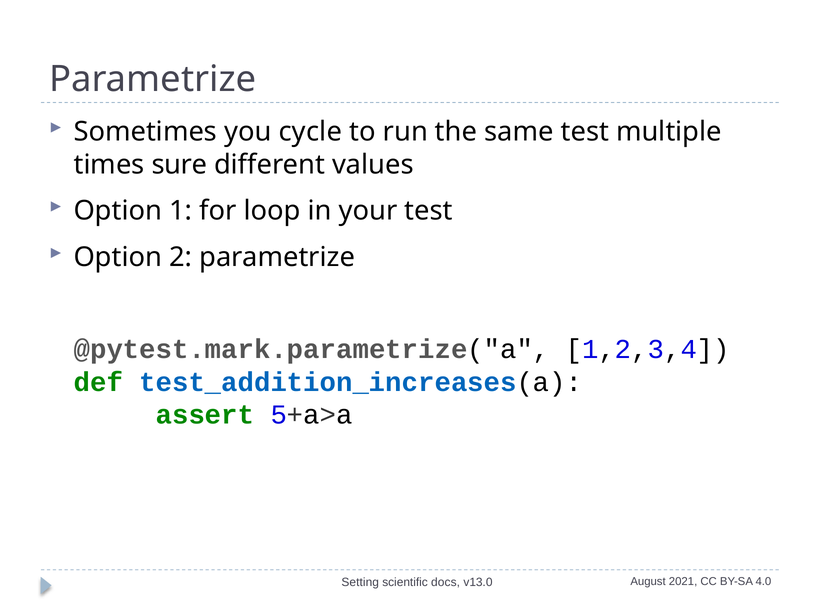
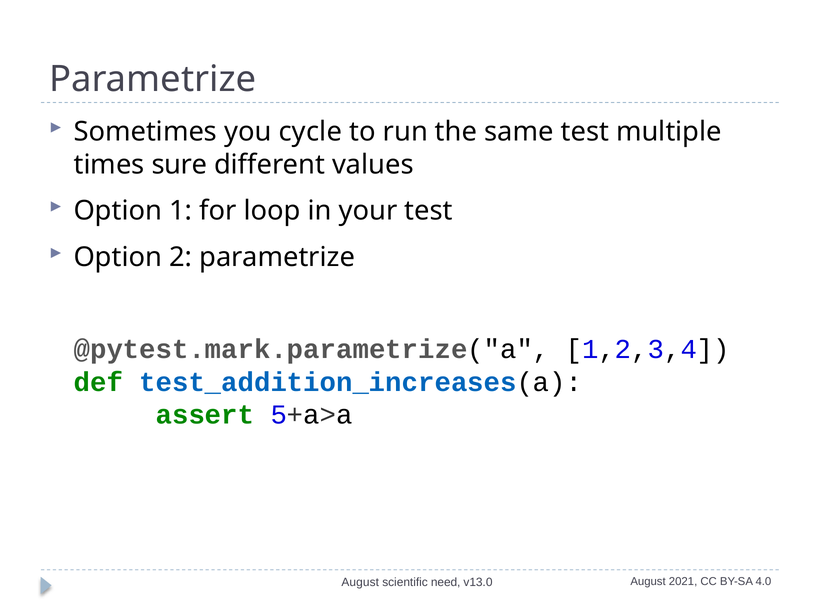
Setting: Setting -> August (360, 582)
docs: docs -> need (446, 582)
